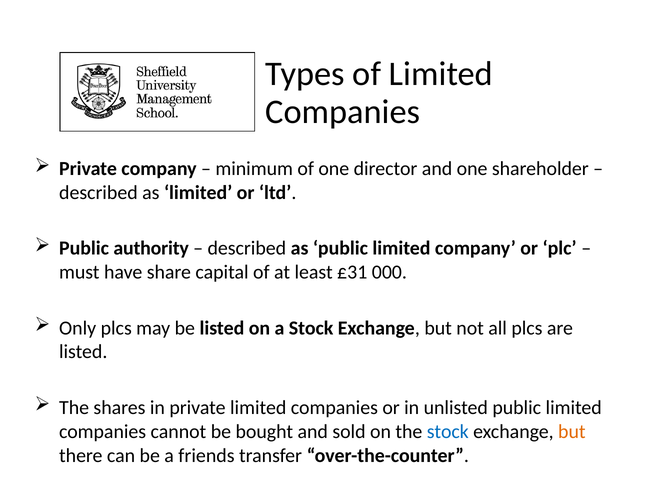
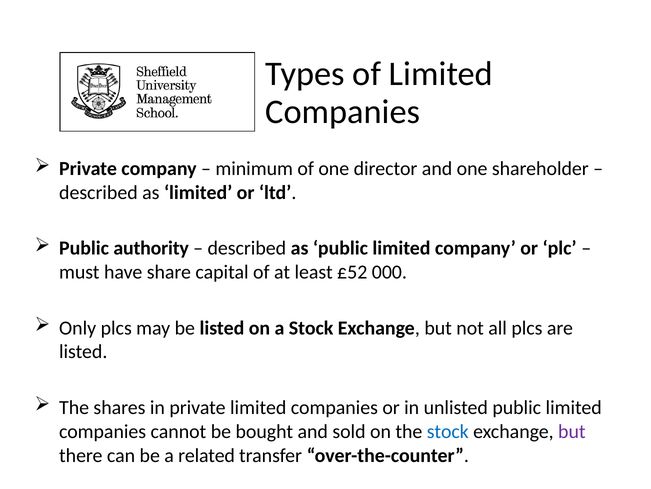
£31: £31 -> £52 (352, 272)
but colour: orange -> purple (572, 431)
friends: friends -> related (207, 455)
